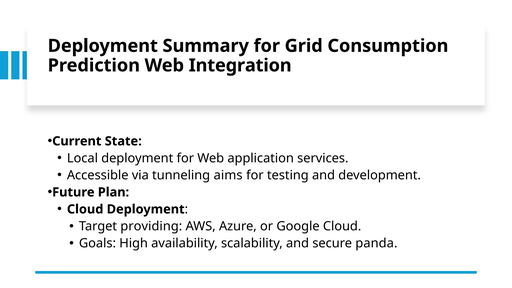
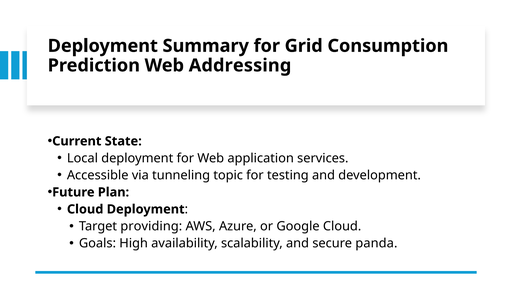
Integration: Integration -> Addressing (240, 65)
aims: aims -> topic (228, 175)
